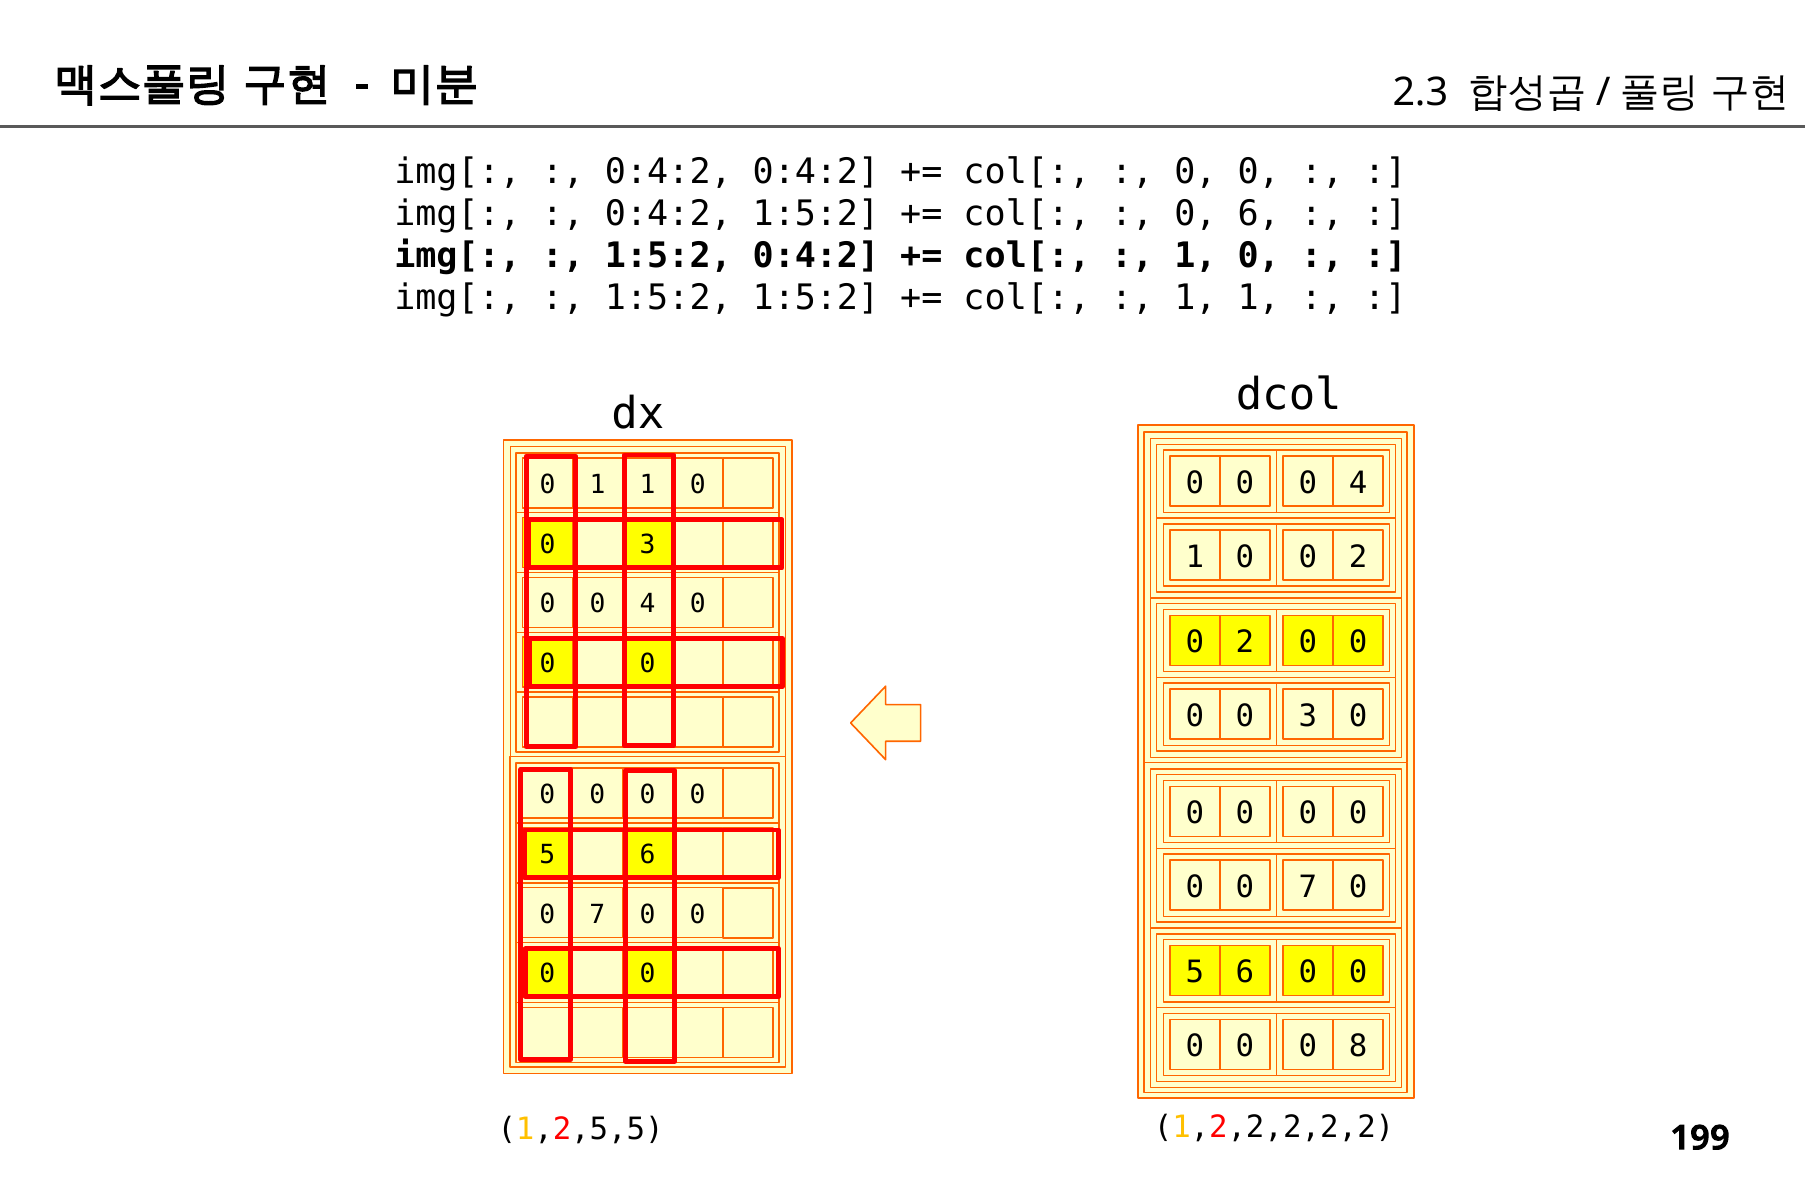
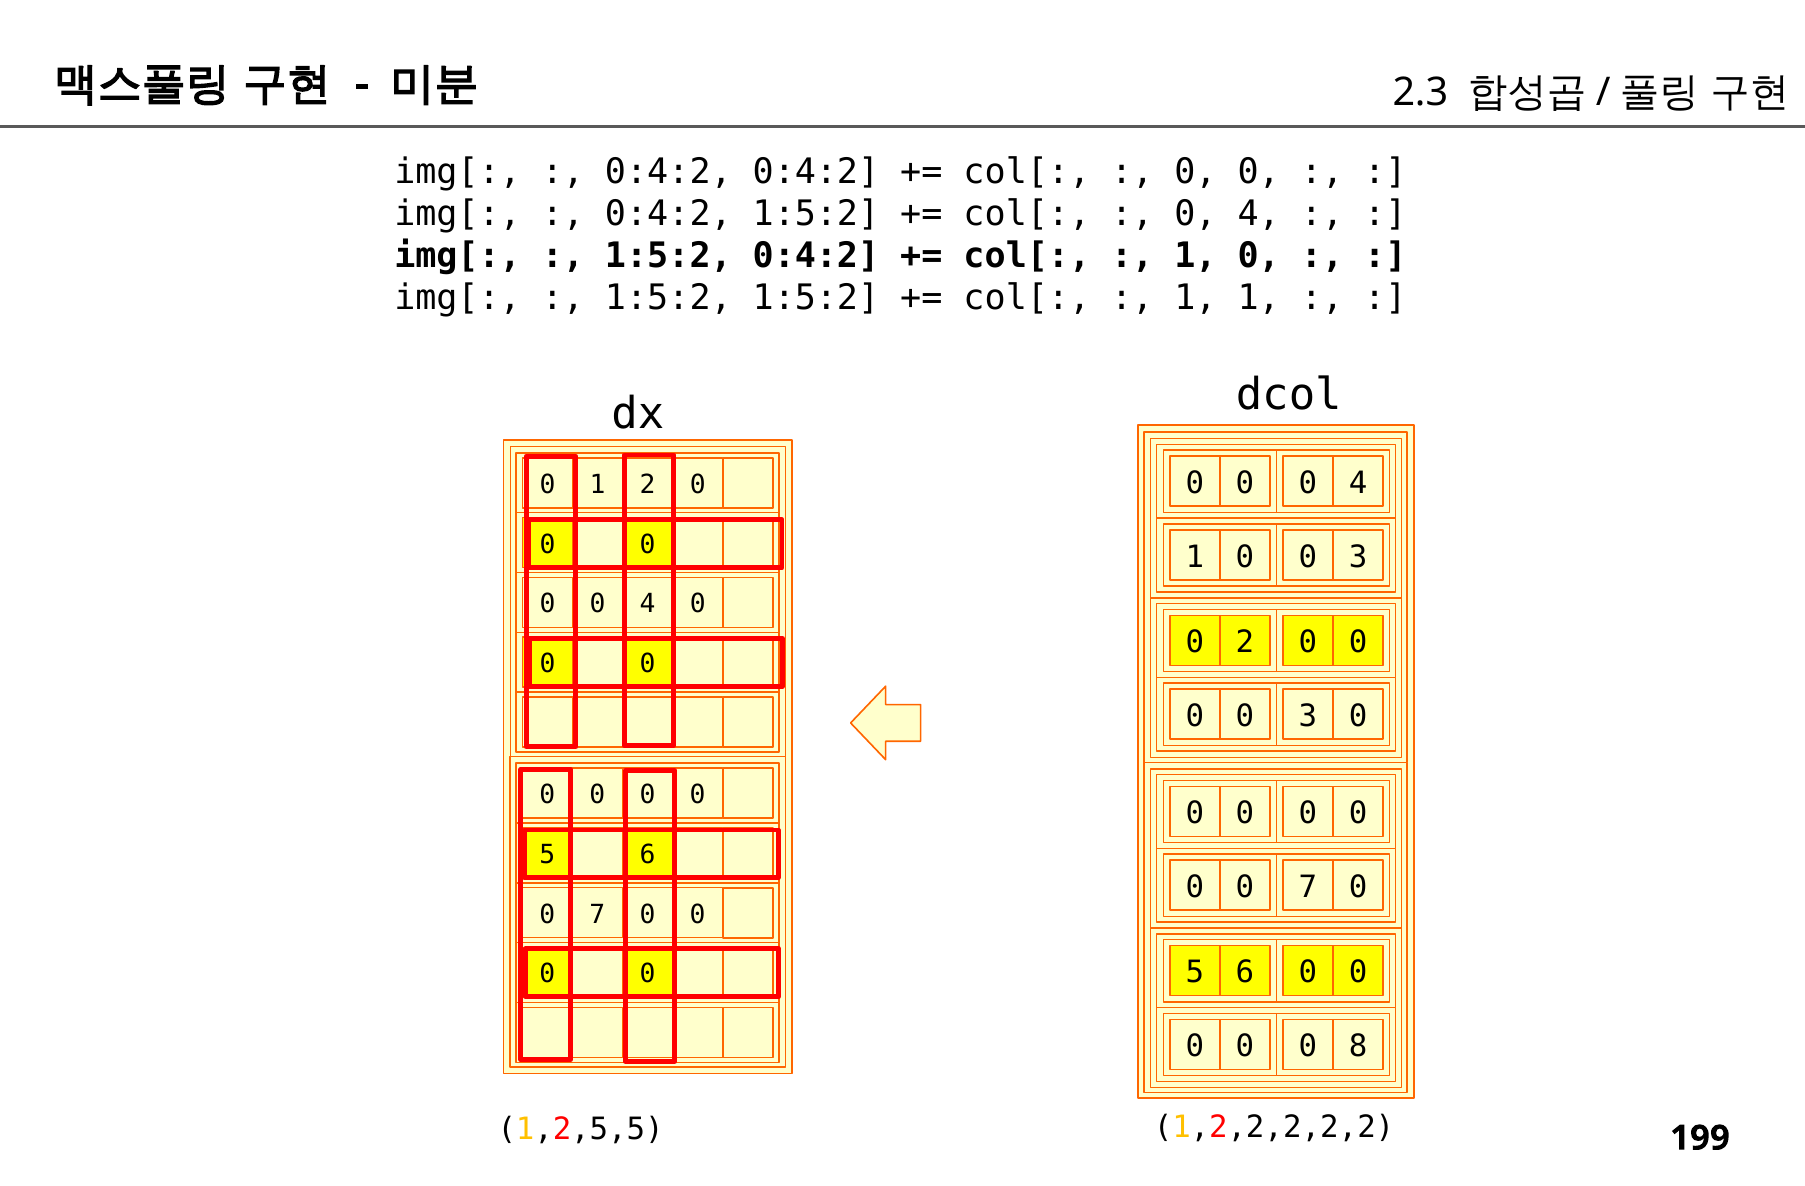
6: 6 -> 4 (1259, 214)
0 1 1: 1 -> 2 (648, 484)
3: 3 -> 0 (648, 544)
1 0 0 2: 2 -> 3 (1358, 557)
